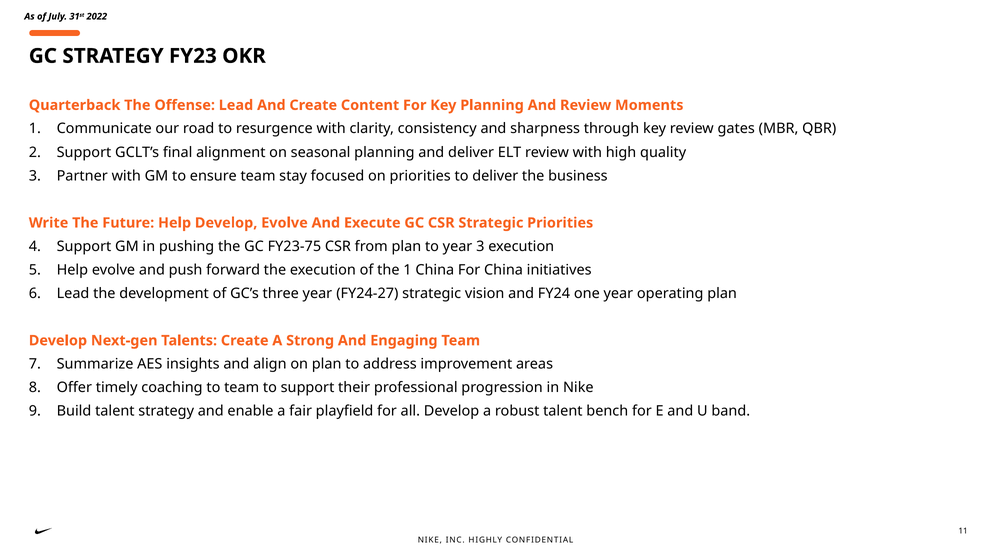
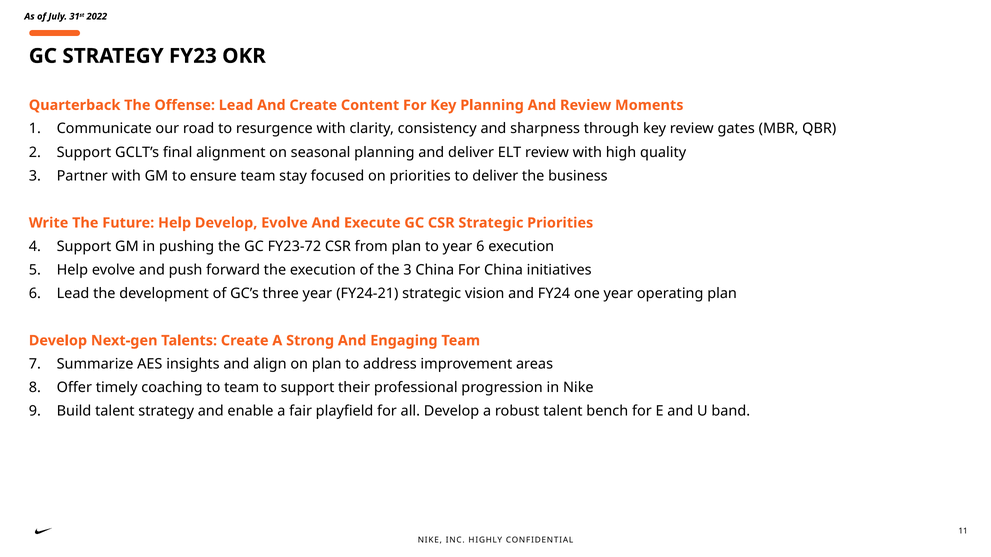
FY23-75: FY23-75 -> FY23-72 (294, 247)
year 3: 3 -> 6 (480, 247)
the 1: 1 -> 3 (407, 270)
FY24-27: FY24-27 -> FY24-21 (367, 294)
